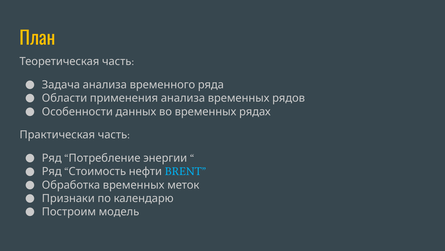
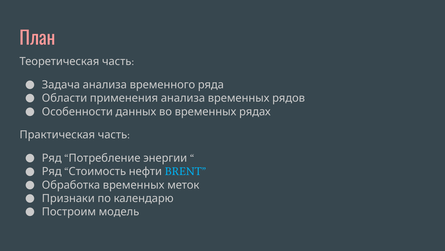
План colour: yellow -> pink (37, 39)
